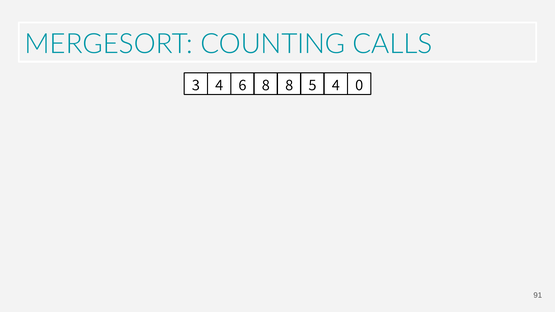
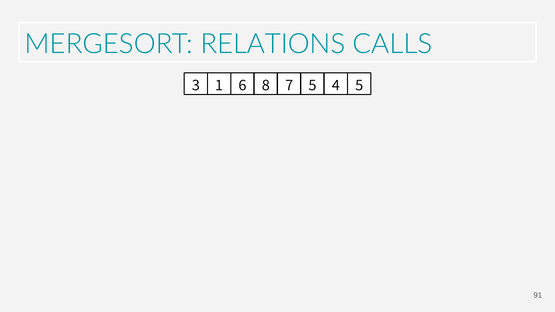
COUNTING: COUNTING -> RELATIONS (273, 44)
3 4: 4 -> 1 (219, 85)
8 8: 8 -> 7 (289, 85)
4 0: 0 -> 5 (359, 85)
